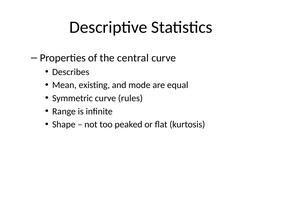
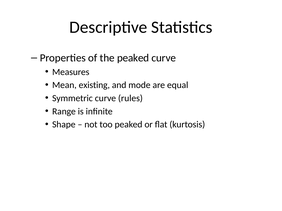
the central: central -> peaked (133, 58)
Describes: Describes -> Measures (71, 72)
